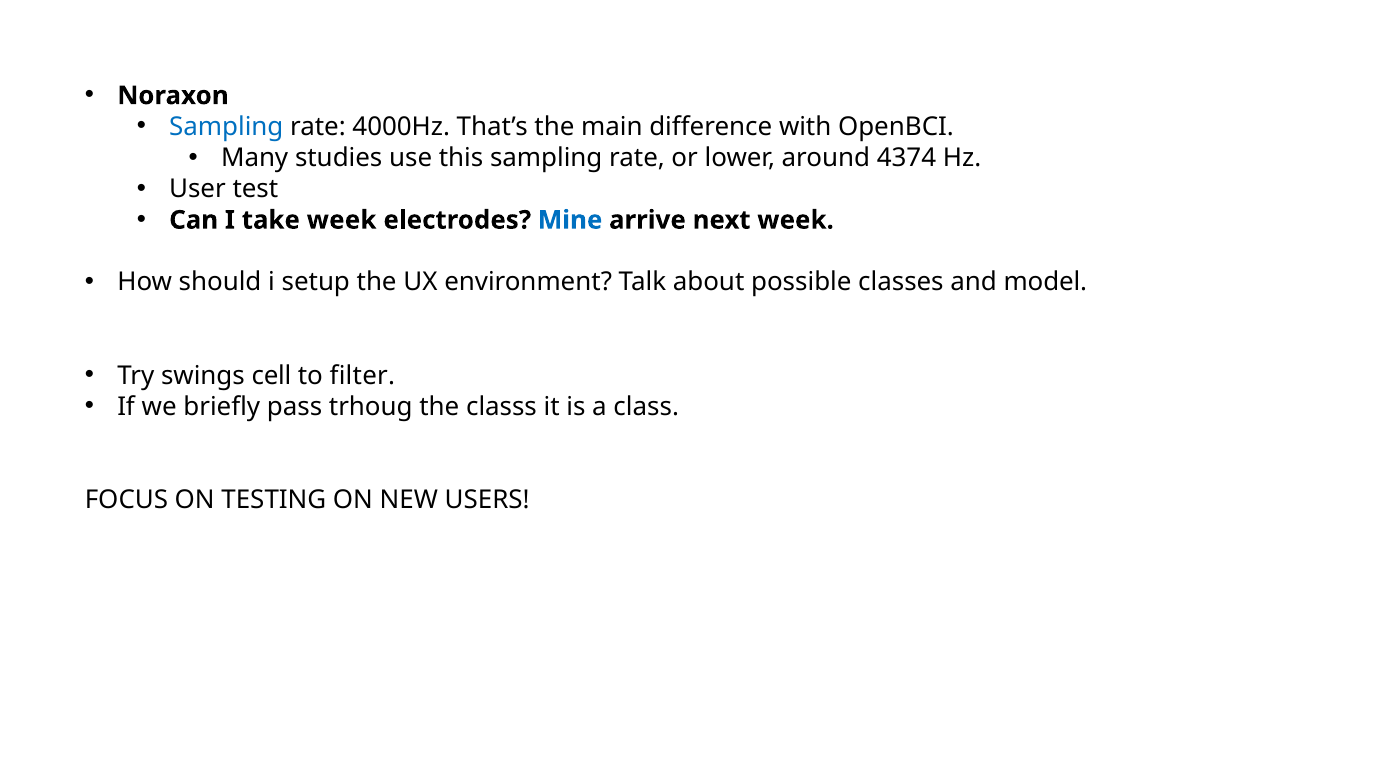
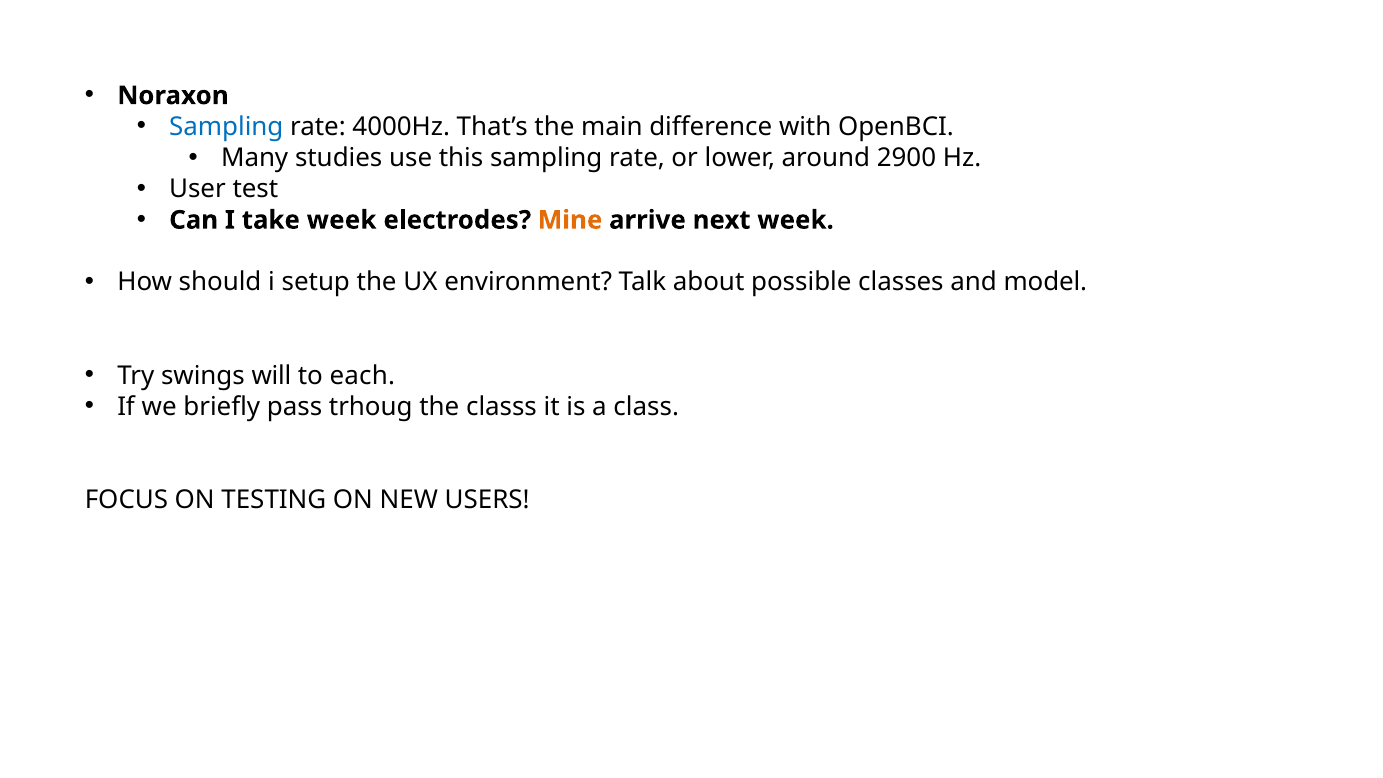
4374: 4374 -> 2900 (907, 158)
Mine colour: blue -> orange (570, 220)
cell: cell -> will (271, 376)
filter: filter -> each (362, 376)
